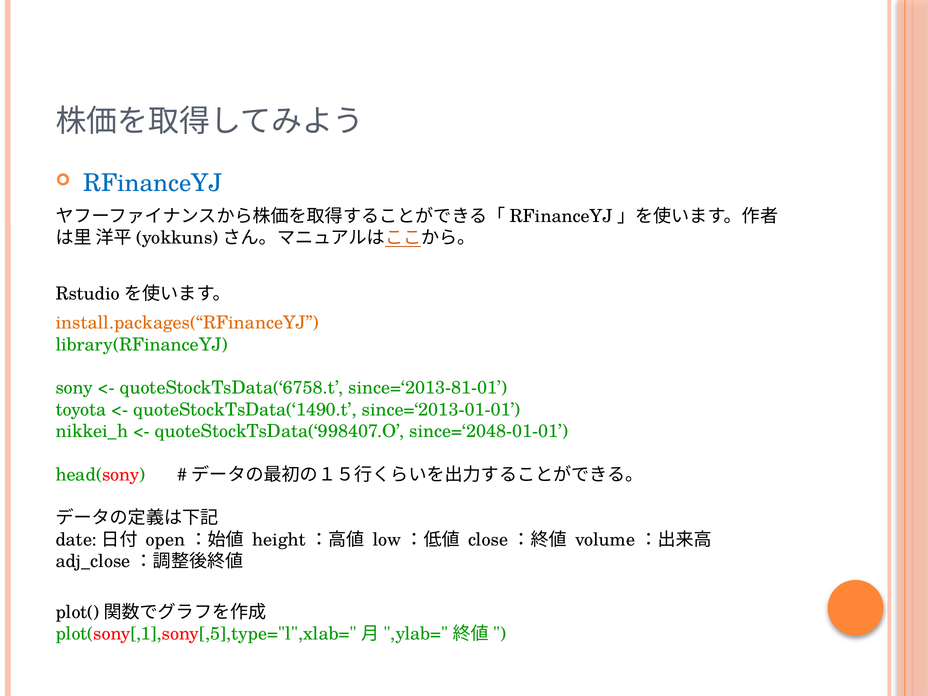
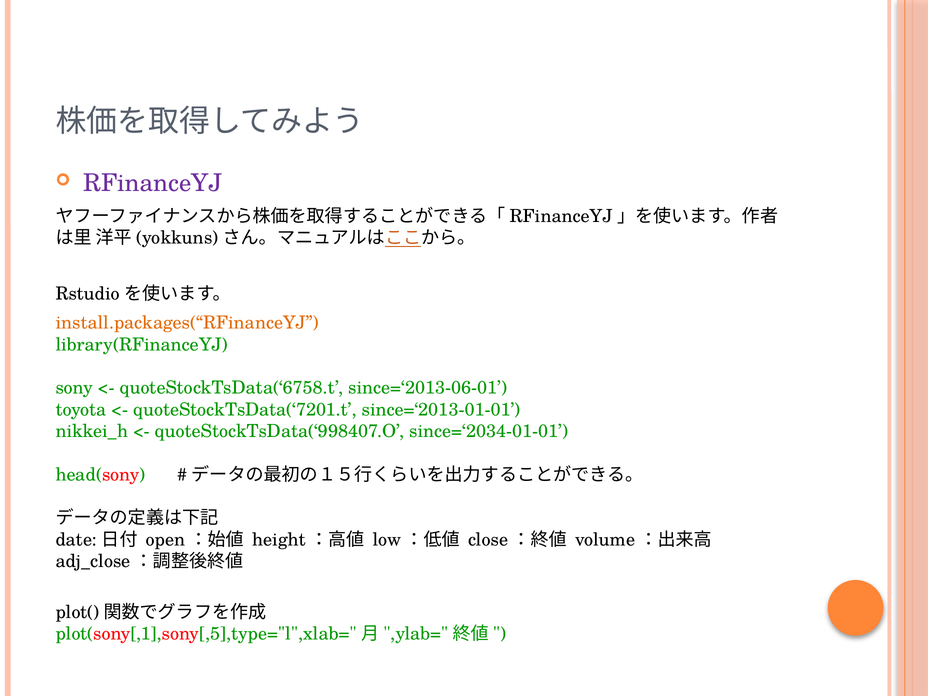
RFinanceYJ colour: blue -> purple (153, 183)
since=‘2013-81-01: since=‘2013-81-01 -> since=‘2013-06-01 (428, 388)
quoteStockTsData(‘1490.t: quoteStockTsData(‘1490.t -> quoteStockTsData(‘7201.t (245, 410)
since=‘2048-01-01: since=‘2048-01-01 -> since=‘2034-01-01 (489, 431)
